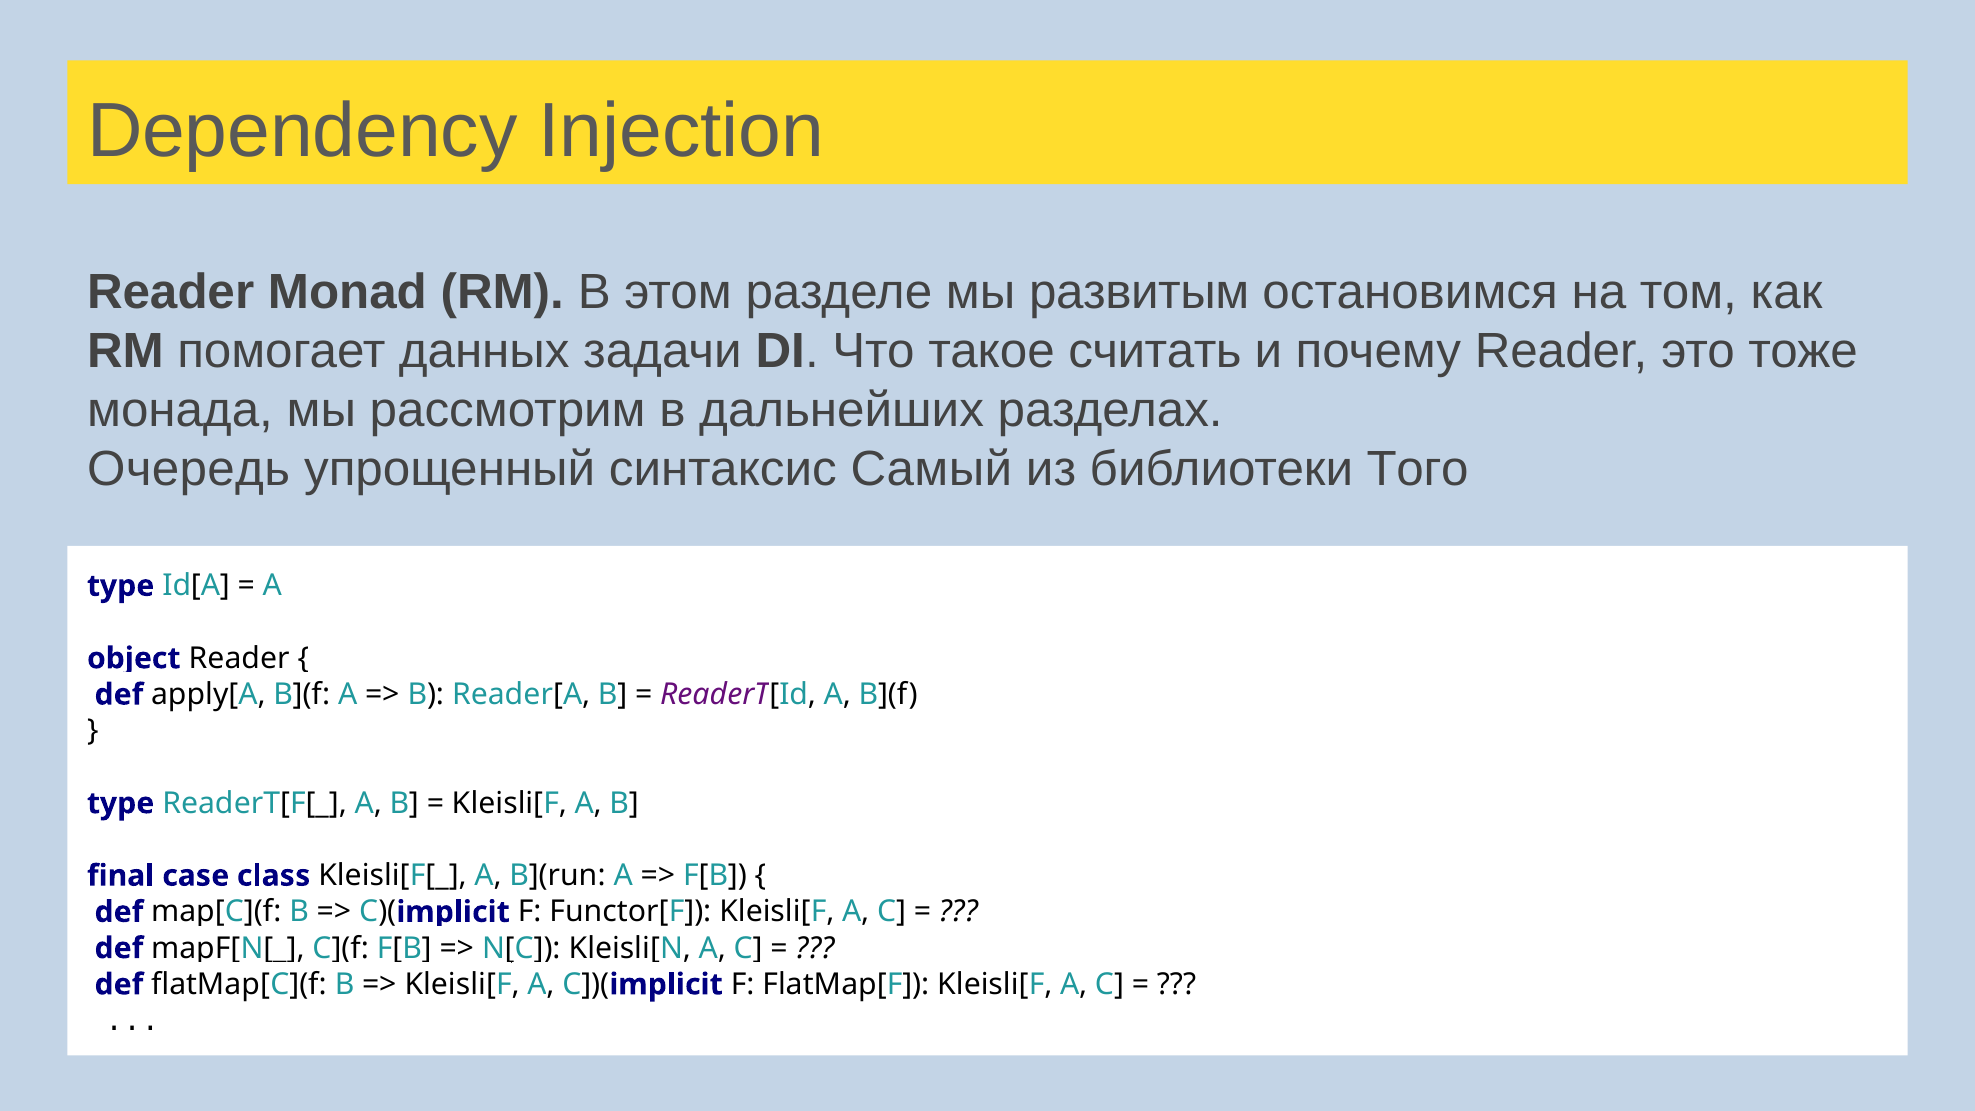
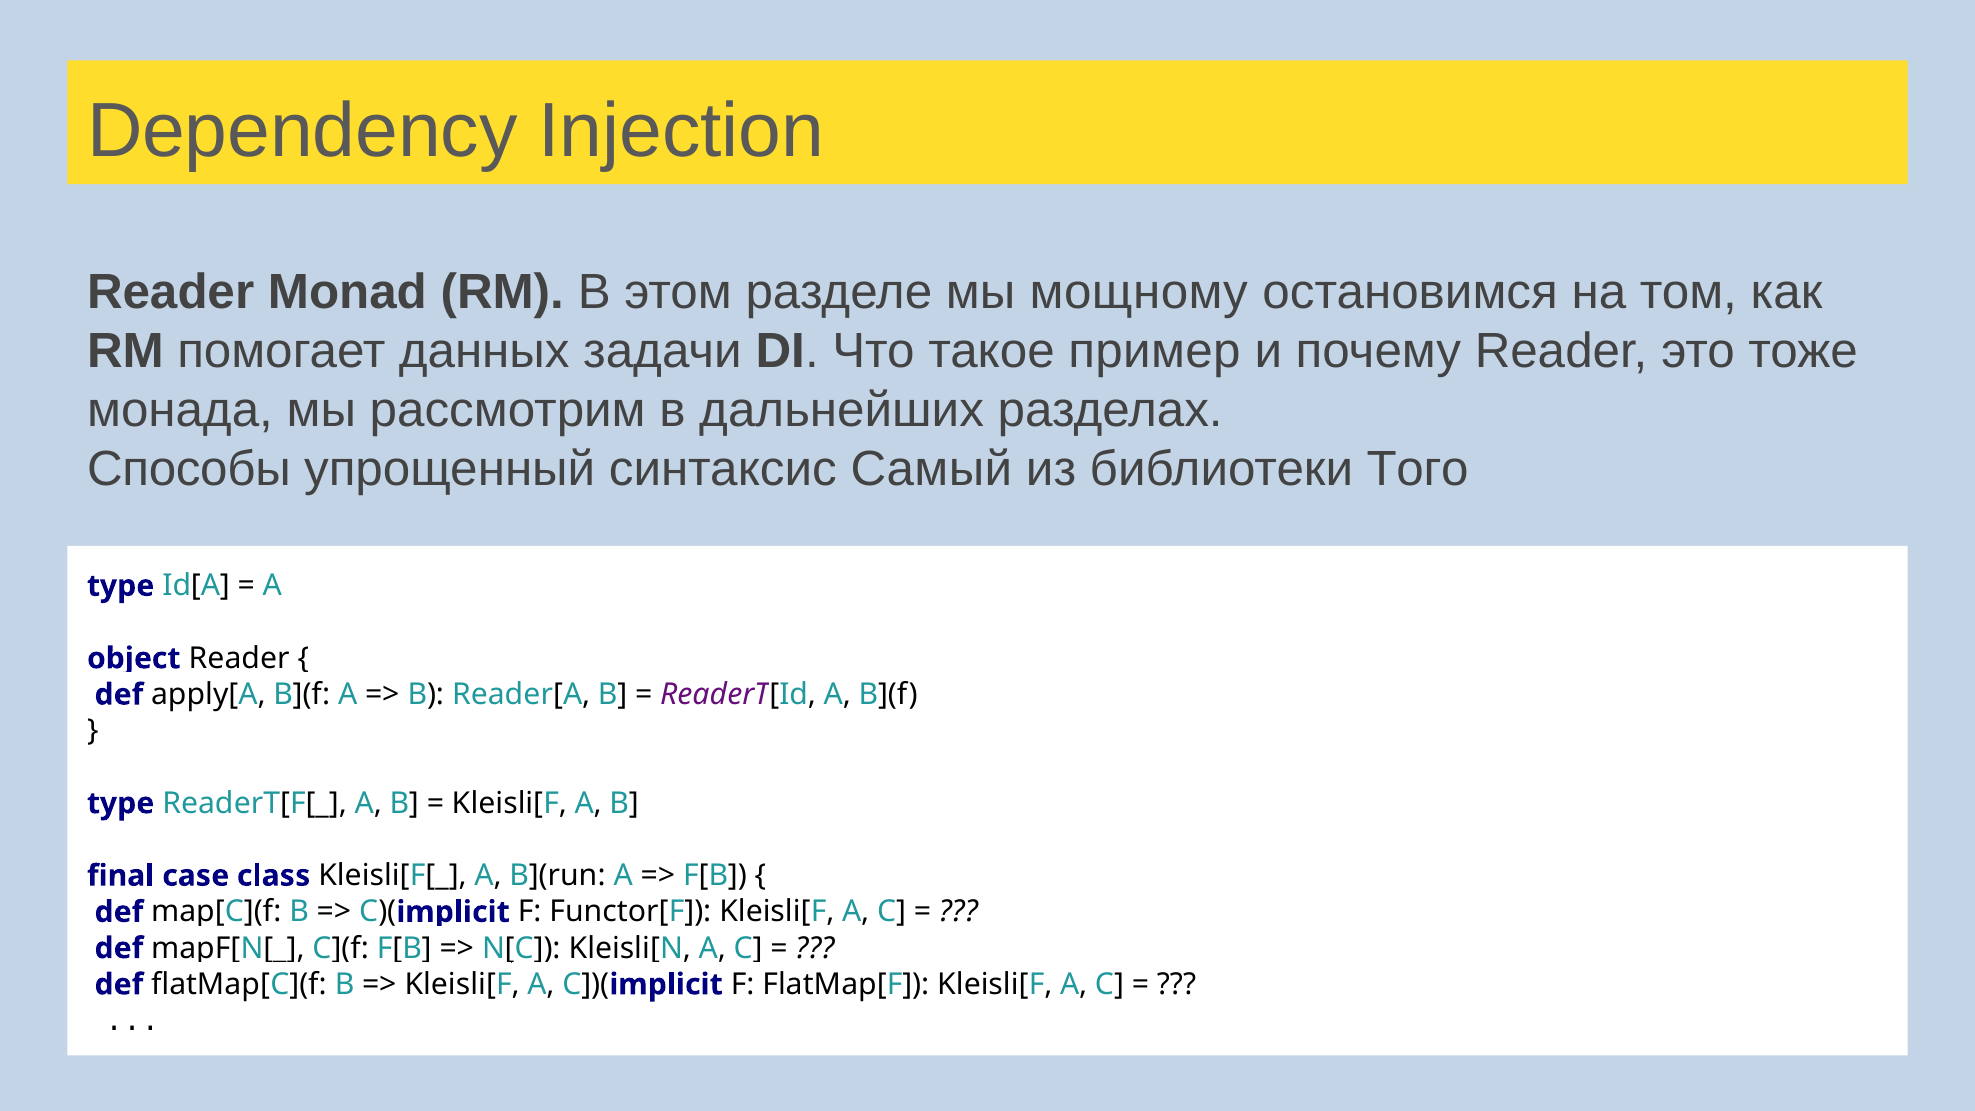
развитым: развитым -> мощному (1139, 292)
считать: считать -> пример (1155, 351)
Очередь: Очередь -> Способы (189, 470)
